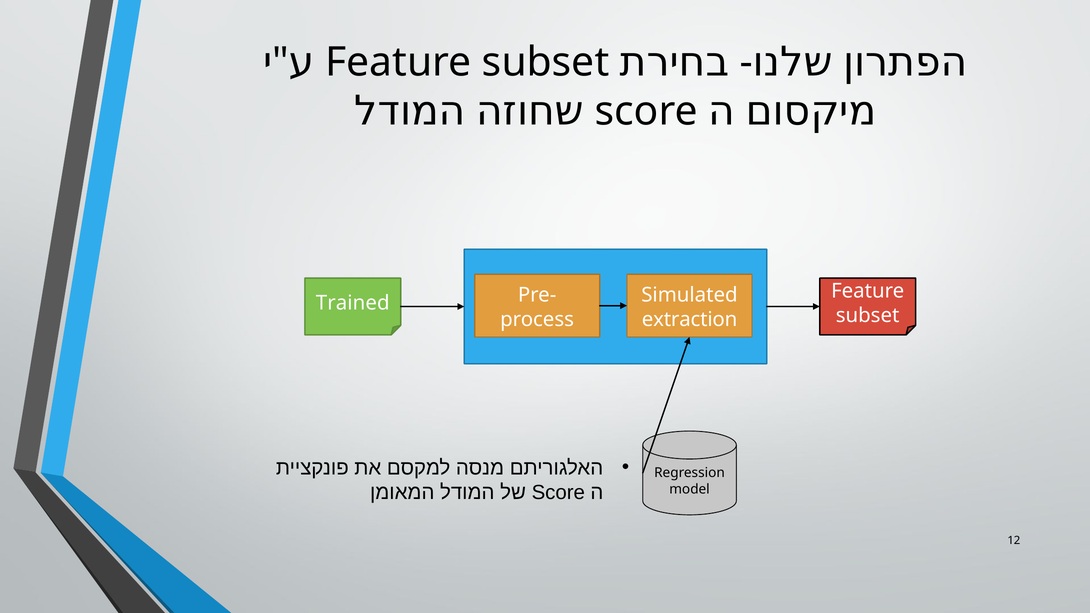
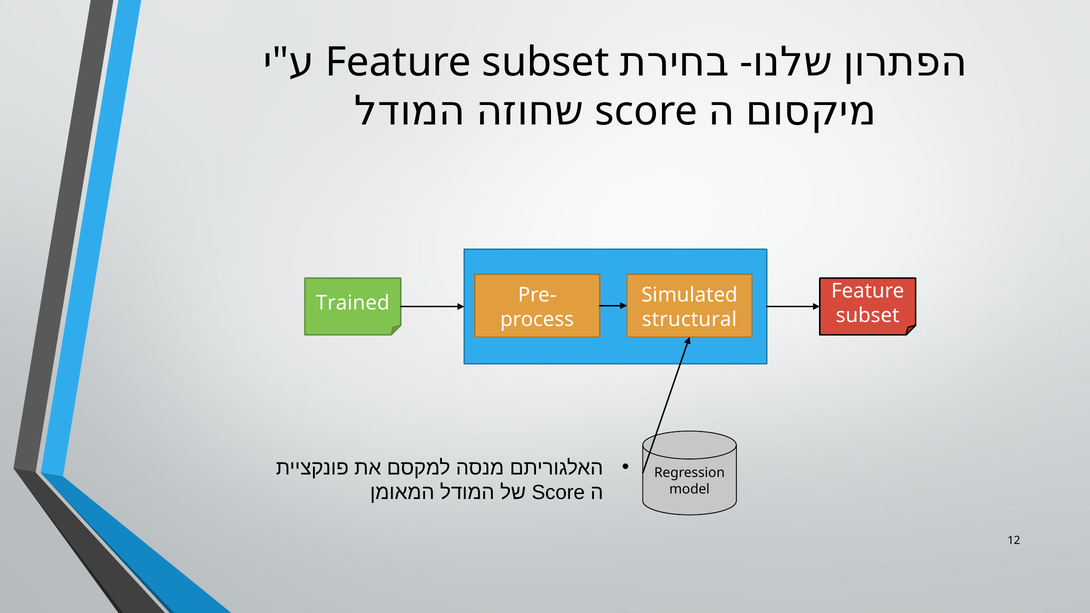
extraction: extraction -> structural (689, 319)
